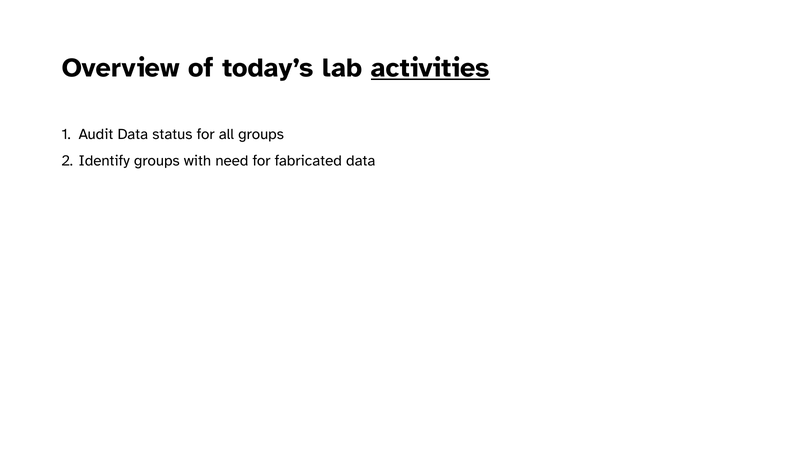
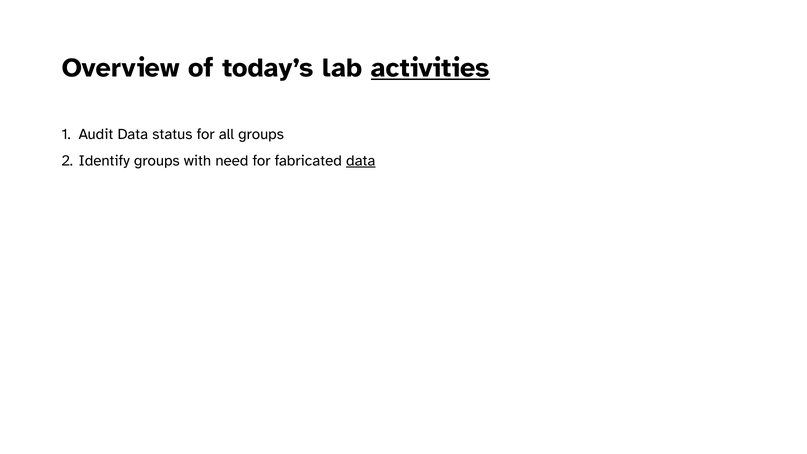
data underline: none -> present (361, 161)
